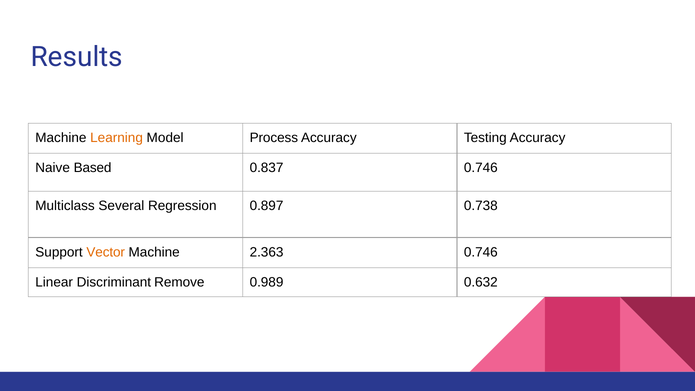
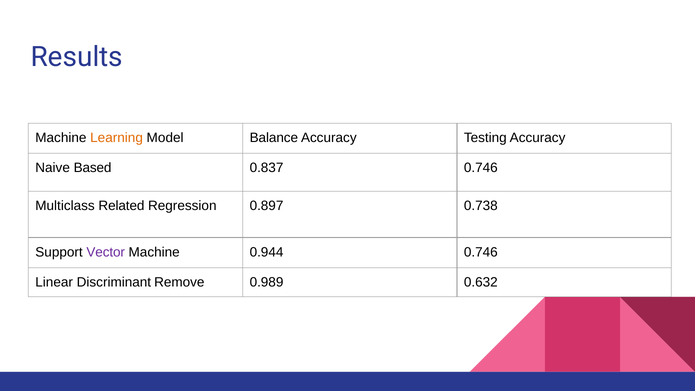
Process: Process -> Balance (274, 138)
Several: Several -> Related (121, 206)
Vector colour: orange -> purple (106, 252)
2.363: 2.363 -> 0.944 (267, 252)
